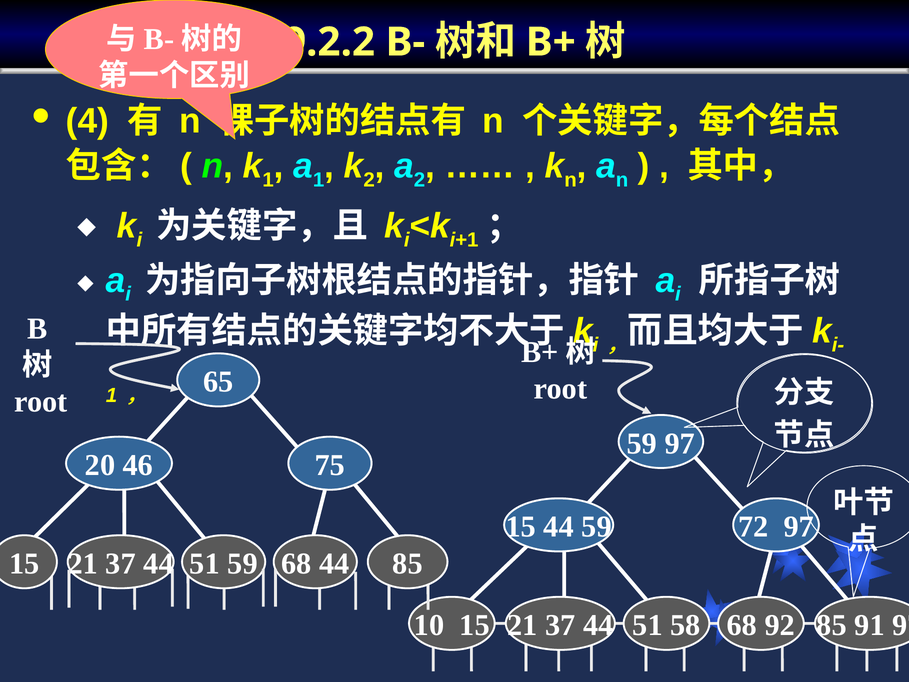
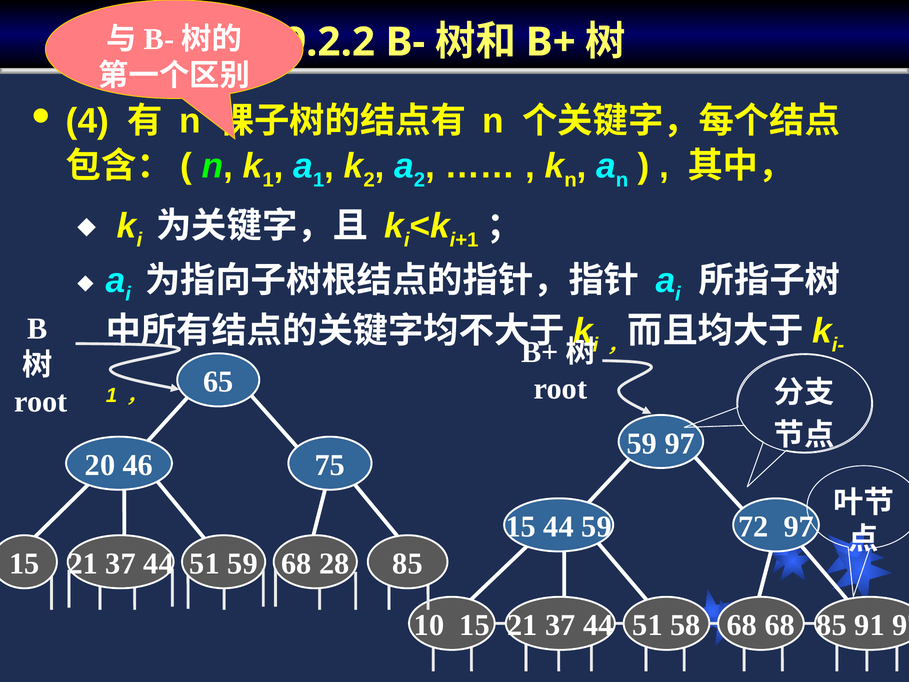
68 44: 44 -> 28 (334, 564)
68 92: 92 -> 68 (780, 625)
